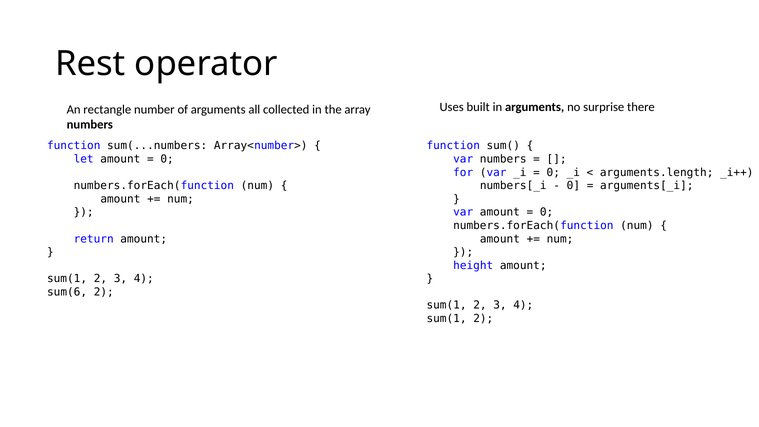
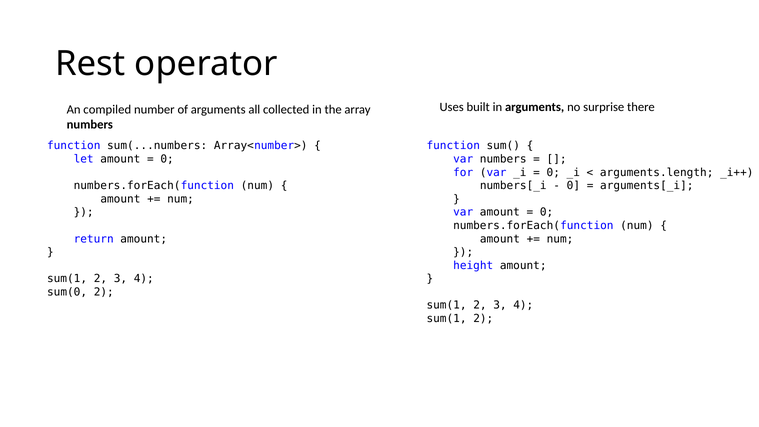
rectangle: rectangle -> compiled (107, 110)
sum(6: sum(6 -> sum(0 (67, 292)
